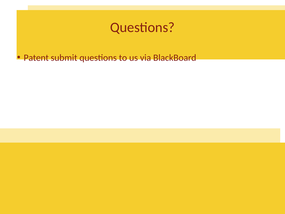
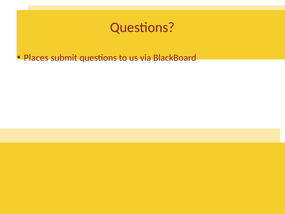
Patent: Patent -> Places (36, 58)
